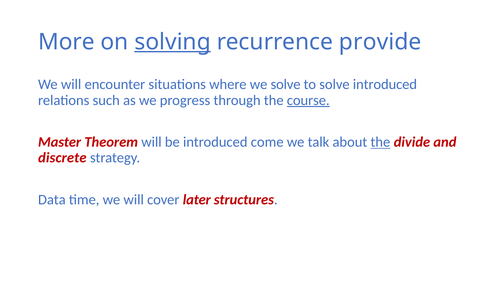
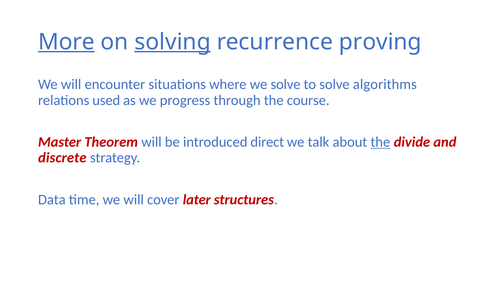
More underline: none -> present (66, 42)
provide: provide -> proving (380, 42)
solve introduced: introduced -> algorithms (385, 84)
such: such -> used (106, 100)
course underline: present -> none (308, 100)
come: come -> direct (267, 142)
